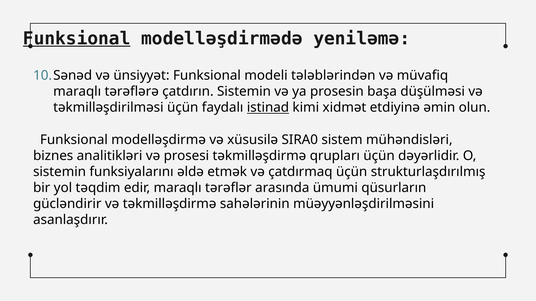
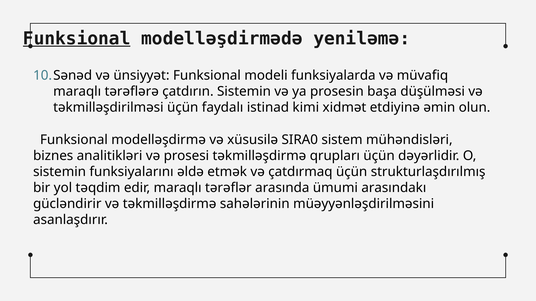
tələblərindən: tələblərindən -> funksiyalarda (333, 76)
istinad underline: present -> none (268, 108)
qüsurların: qüsurların -> arasındakı (394, 188)
